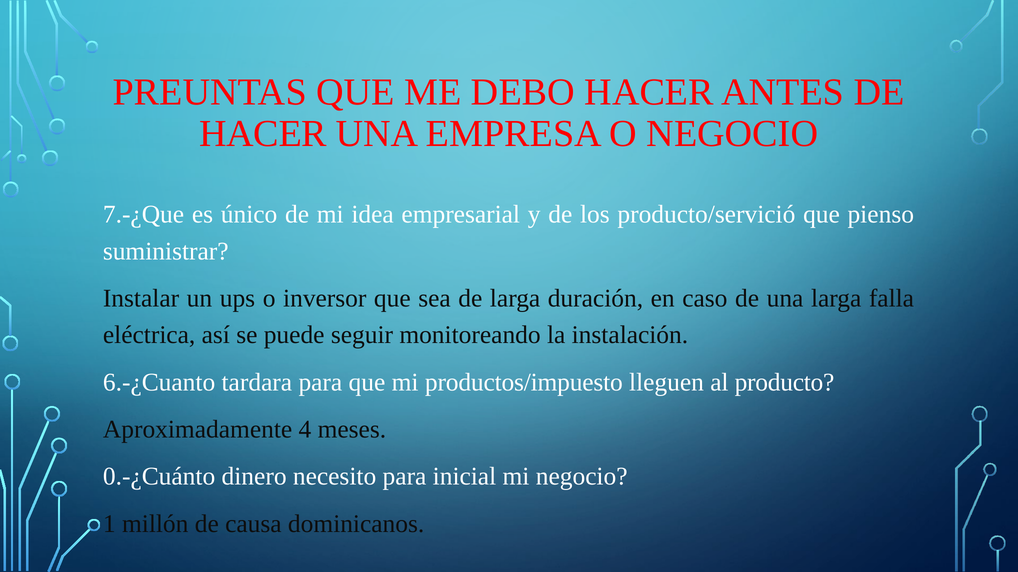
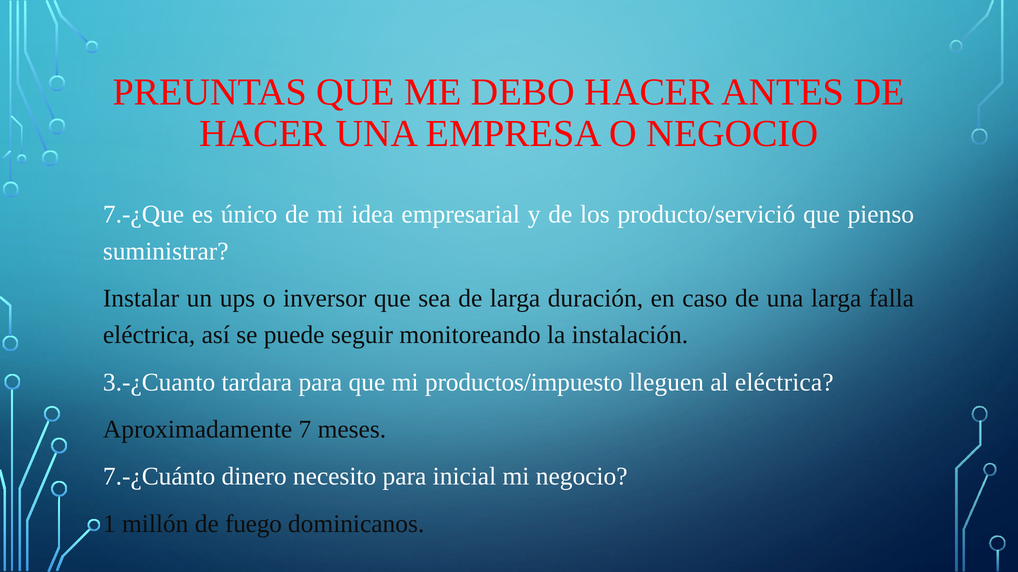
6.-¿Cuanto: 6.-¿Cuanto -> 3.-¿Cuanto (159, 383)
al producto: producto -> eléctrica (784, 383)
4: 4 -> 7 (305, 430)
0.-¿Cuánto: 0.-¿Cuánto -> 7.-¿Cuánto (159, 477)
causa: causa -> fuego (254, 524)
